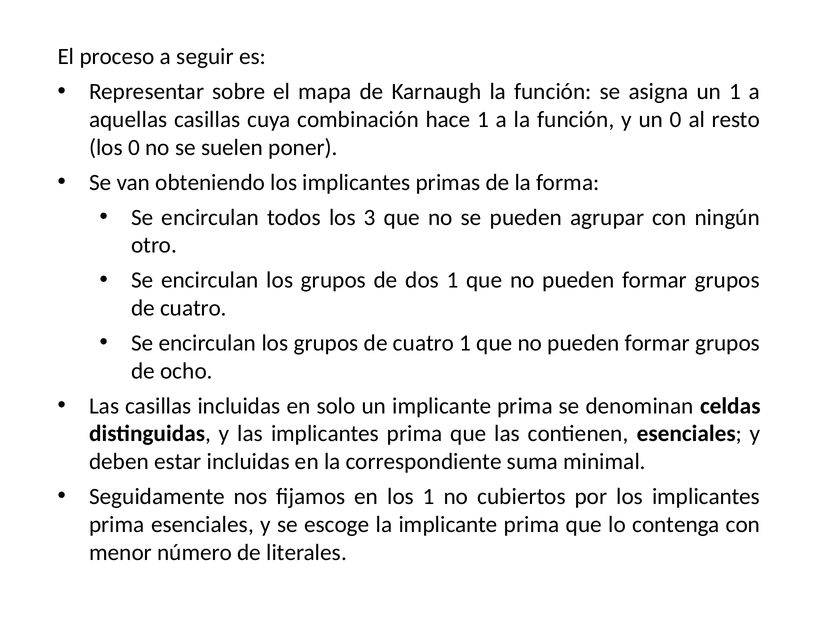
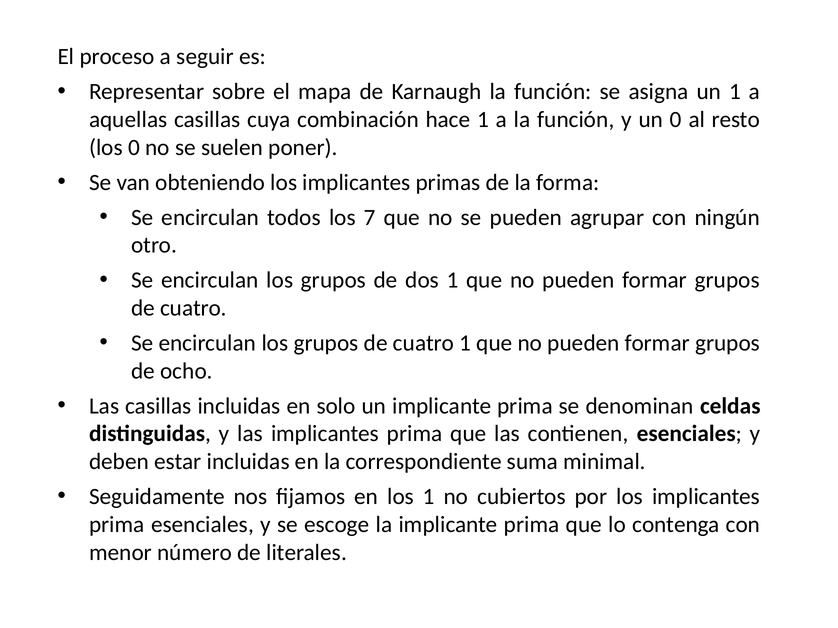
3: 3 -> 7 (370, 218)
